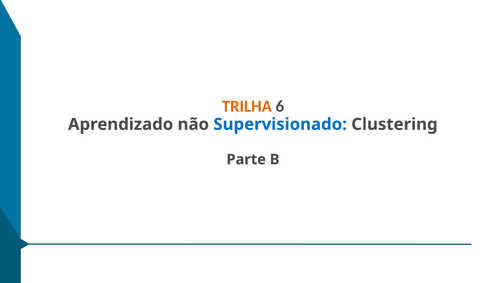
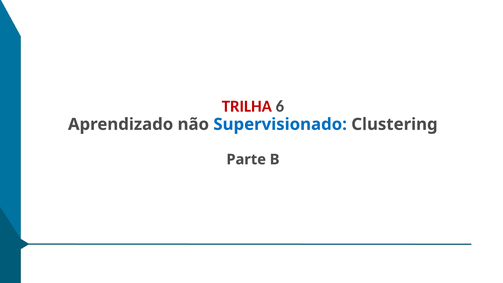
TRILHA colour: orange -> red (247, 106)
